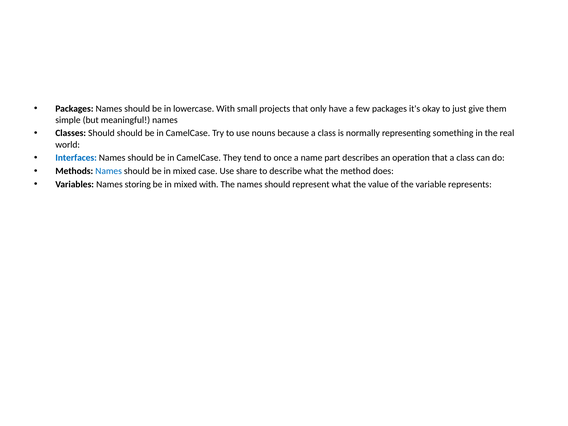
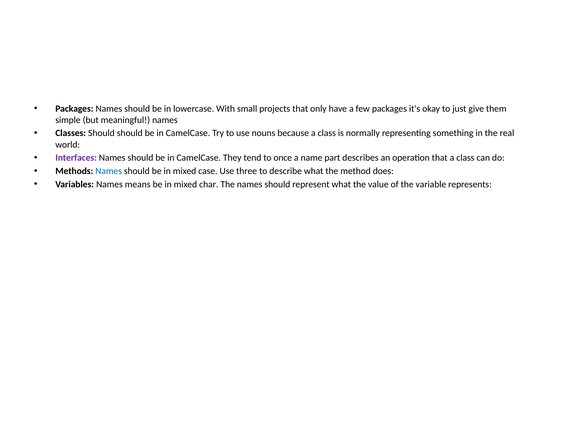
Interfaces colour: blue -> purple (76, 158)
share: share -> three (247, 171)
storing: storing -> means (138, 184)
mixed with: with -> char (209, 184)
